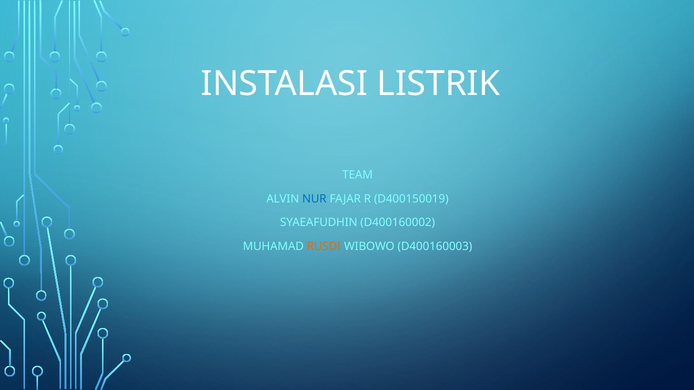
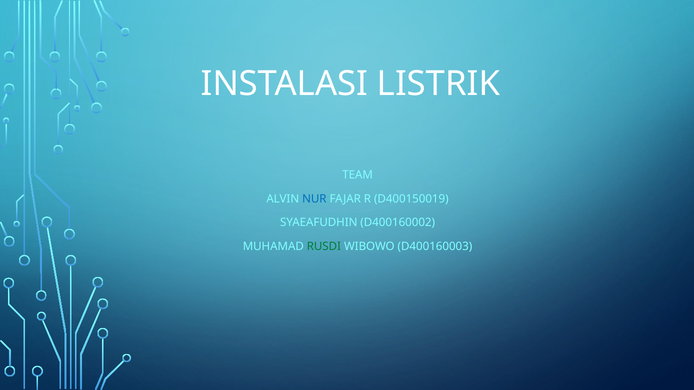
RUSDI colour: orange -> green (324, 247)
